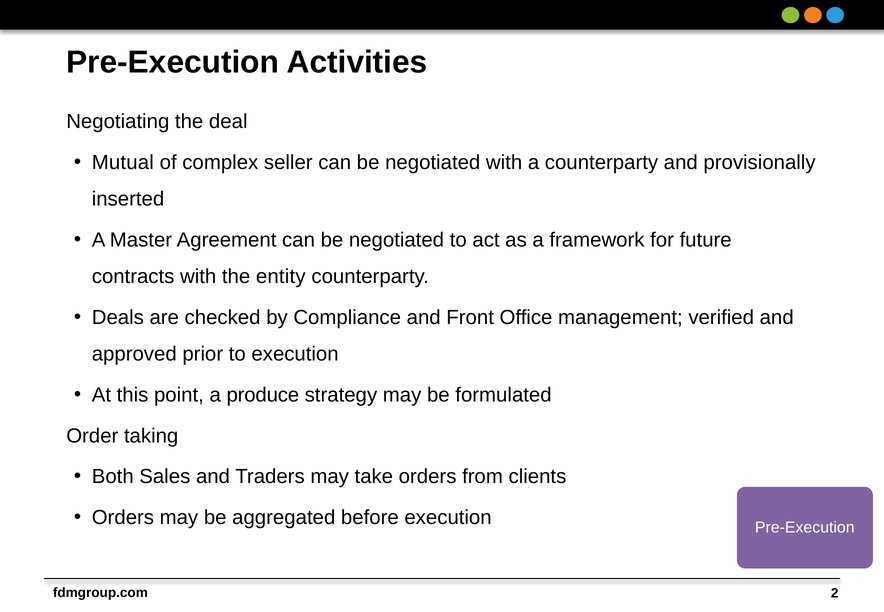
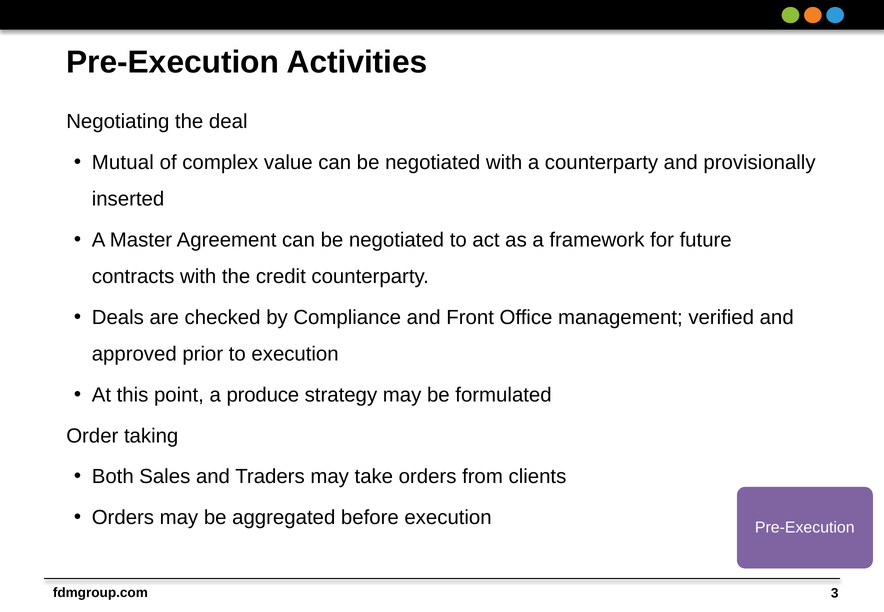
seller: seller -> value (288, 162)
entity: entity -> credit (281, 277)
2: 2 -> 3 (835, 593)
